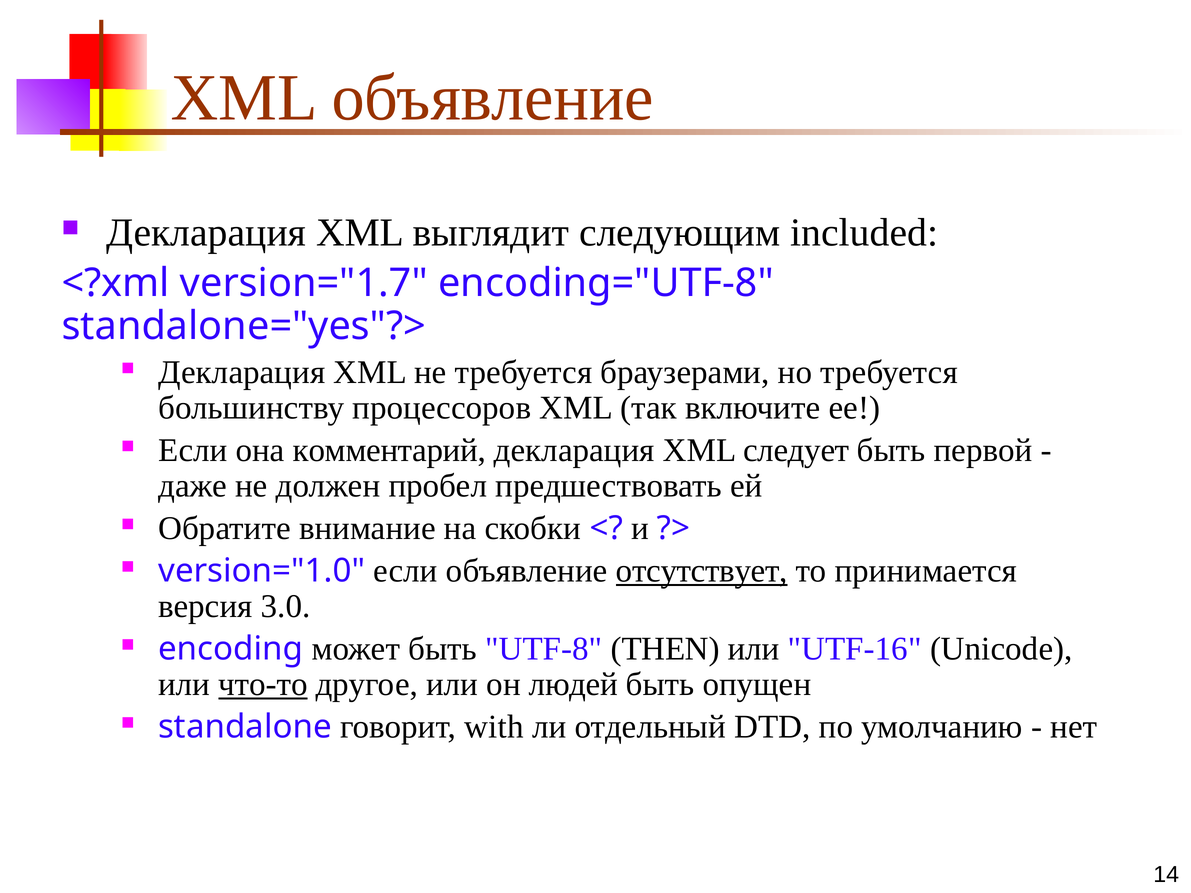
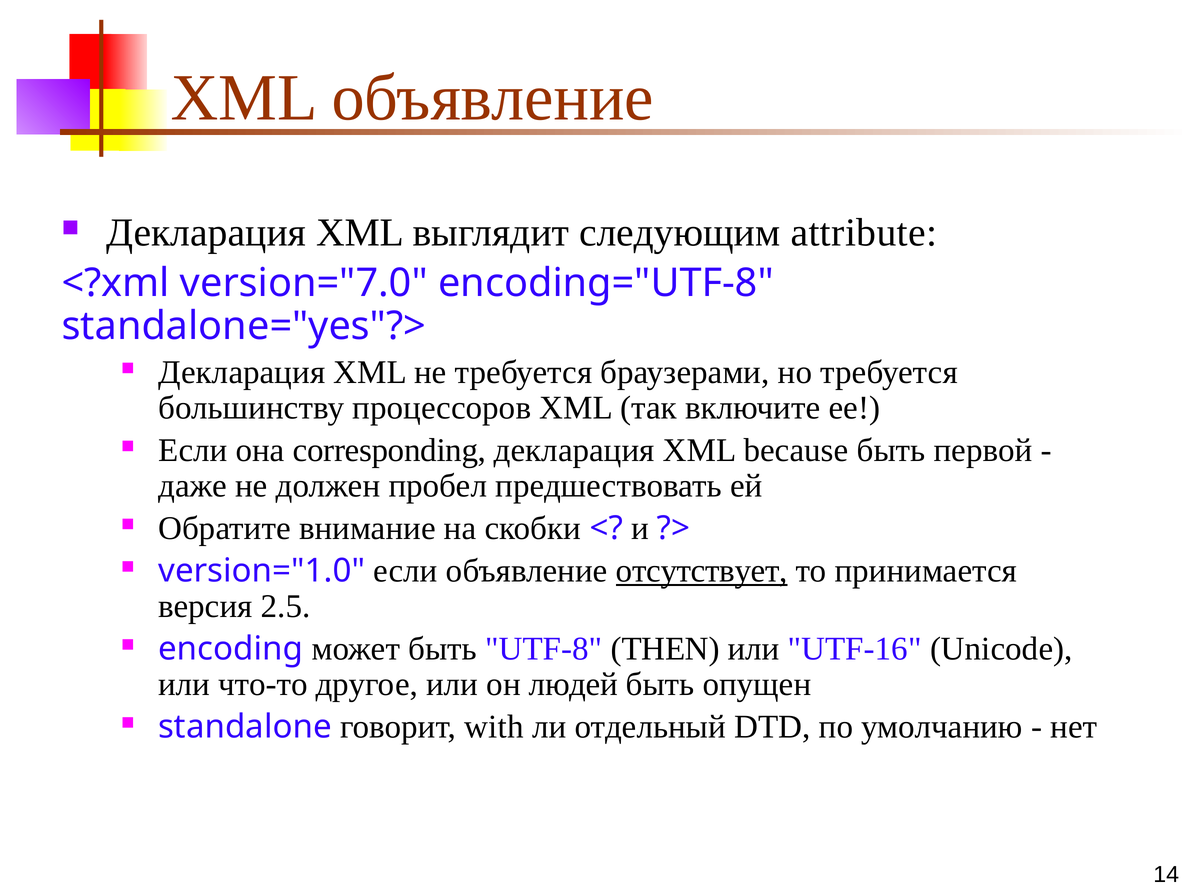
included: included -> attribute (864, 233)
version="1.7: version="1.7 -> version="7.0 (304, 283)
комментарий: комментарий -> corresponding (389, 450)
следует: следует -> because (796, 450)
3.0: 3.0 -> 2.5 (286, 606)
что-то underline: present -> none (263, 685)
